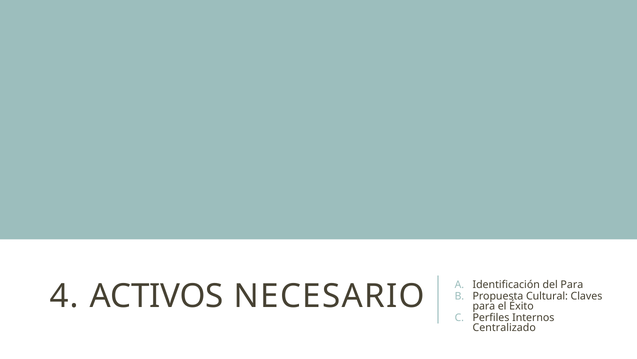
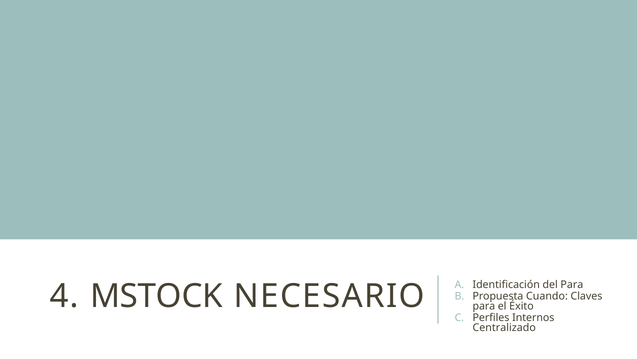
ACTIVOS: ACTIVOS -> MSTOCK (156, 296)
Cultural: Cultural -> Cuando (547, 296)
